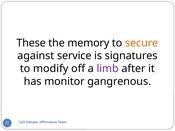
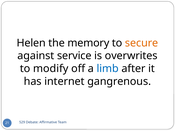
These: These -> Helen (31, 43)
signatures: signatures -> overwrites (131, 56)
limb colour: purple -> blue (108, 69)
monitor: monitor -> internet (64, 82)
